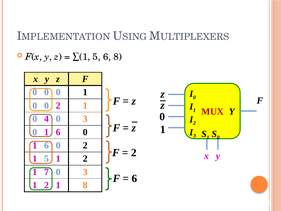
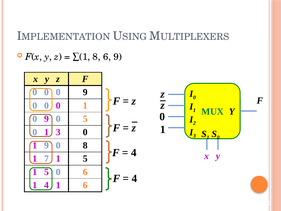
∑(1 5: 5 -> 8 (97, 57)
6 8: 8 -> 9 (118, 57)
0 0 1: 1 -> 9 (85, 92)
2: 2 -> 0 (58, 105)
MUX colour: red -> green (212, 112)
4: 4 -> 9 (46, 119)
3: 3 -> 5 (85, 119)
6: 6 -> 3 (58, 132)
6: 6 -> 9 (46, 145)
2: 2 -> 8 (85, 145)
2: 2 -> 4 (134, 152)
1 5: 5 -> 7 (46, 158)
2: 2 -> 5 (85, 158)
7: 7 -> 5 (46, 172)
3: 3 -> 6 (85, 172)
6: 6 -> 4 (134, 178)
2: 2 -> 4 (46, 185)
1 8: 8 -> 6 (85, 185)
